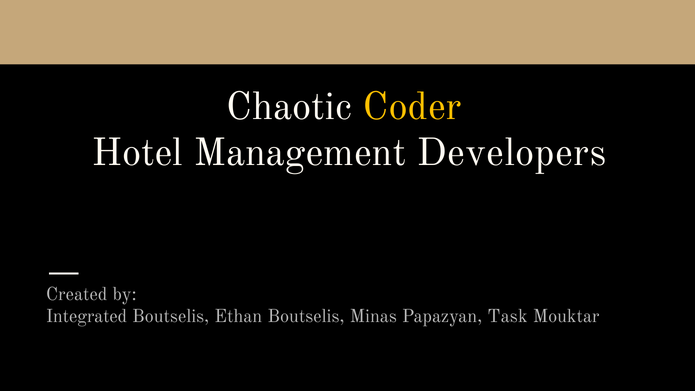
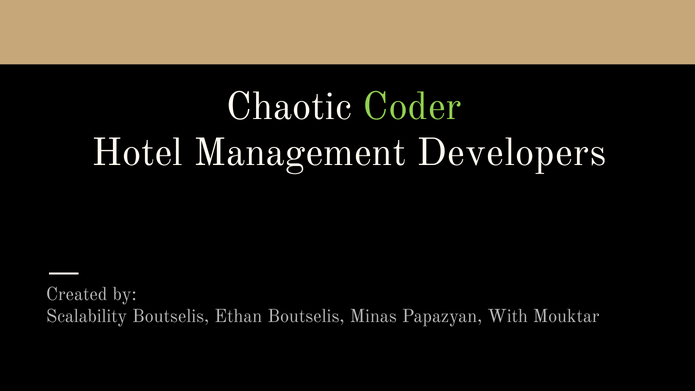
Coder colour: yellow -> light green (412, 106)
Integrated: Integrated -> Scalability (87, 316)
Task: Task -> With (508, 316)
